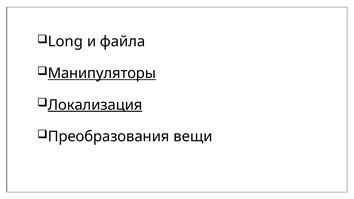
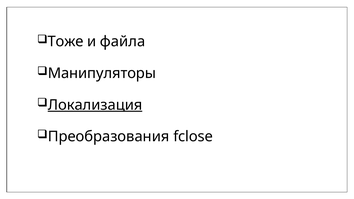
Long: Long -> Тоже (66, 42)
Манипуляторы underline: present -> none (102, 73)
вещи: вещи -> fclose (193, 137)
